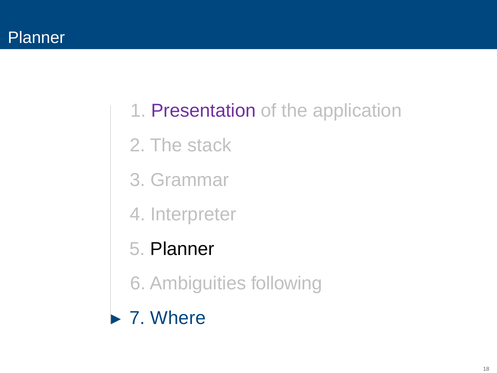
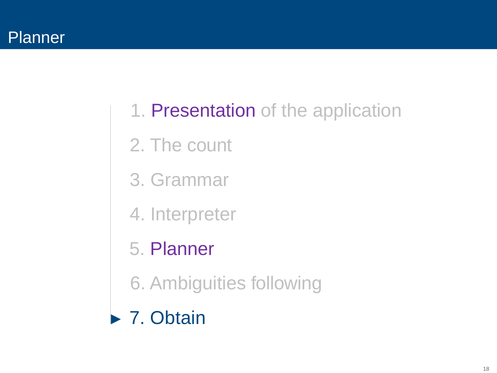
stack: stack -> count (210, 145)
Planner colour: black -> purple (182, 249)
Where: Where -> Obtain (178, 318)
